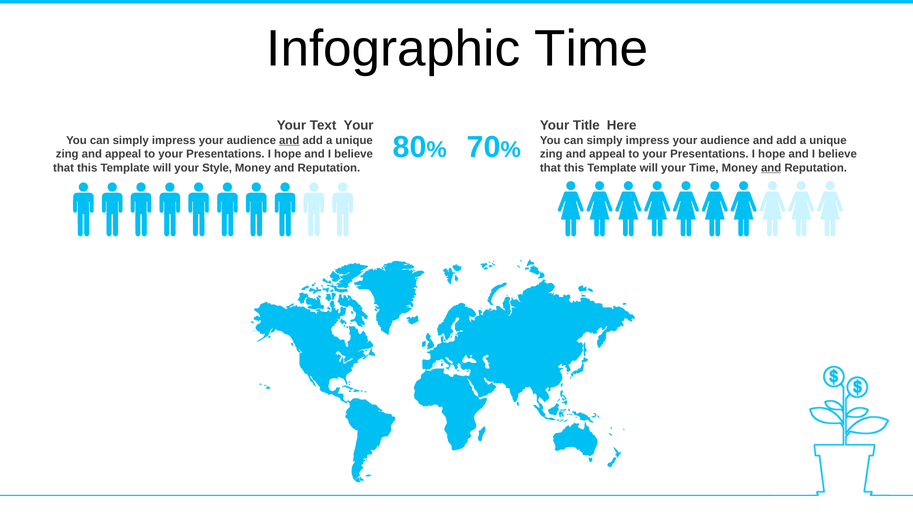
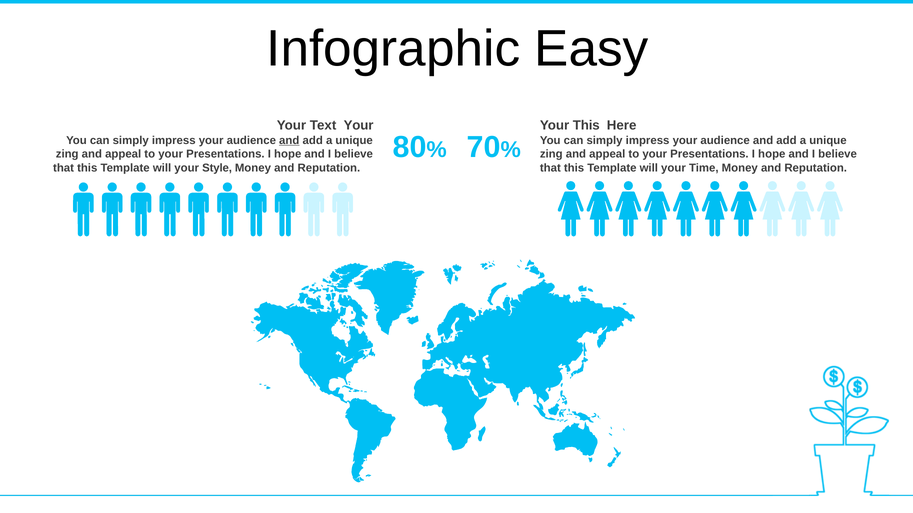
Infographic Time: Time -> Easy (591, 49)
Your Title: Title -> This (586, 126)
and underline: present -> none (771, 168)
